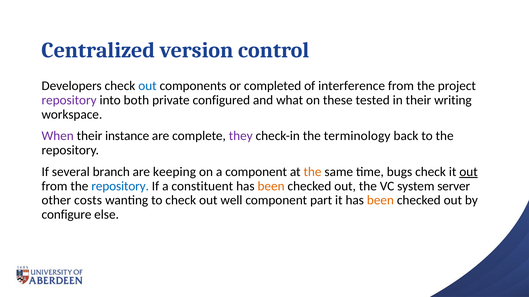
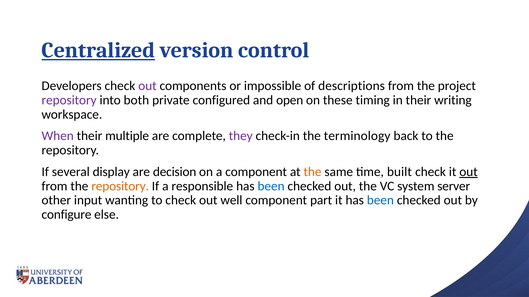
Centralized underline: none -> present (98, 50)
out colour: blue -> purple (147, 86)
completed: completed -> impossible (273, 86)
interference: interference -> descriptions (352, 86)
what: what -> open (290, 100)
tested: tested -> timing (373, 100)
instance: instance -> multiple (127, 136)
branch: branch -> display (111, 172)
keeping: keeping -> decision (175, 172)
bugs: bugs -> built (399, 172)
repository colour: blue -> orange (120, 186)
constituent: constituent -> responsible (202, 186)
been colour: orange -> blue (271, 186)
costs: costs -> input (88, 201)
been colour: orange -> blue (380, 201)
